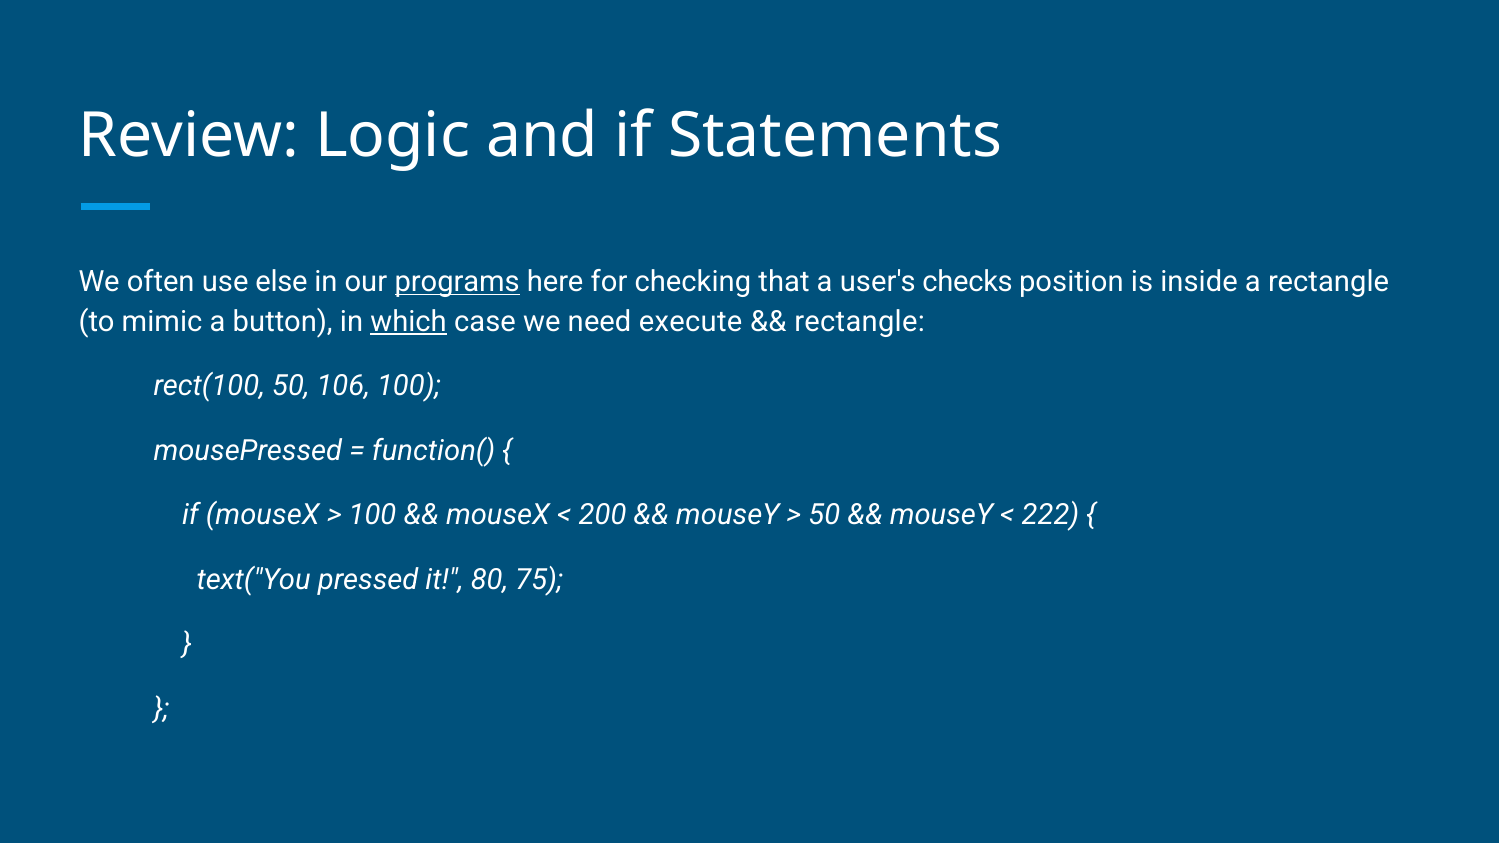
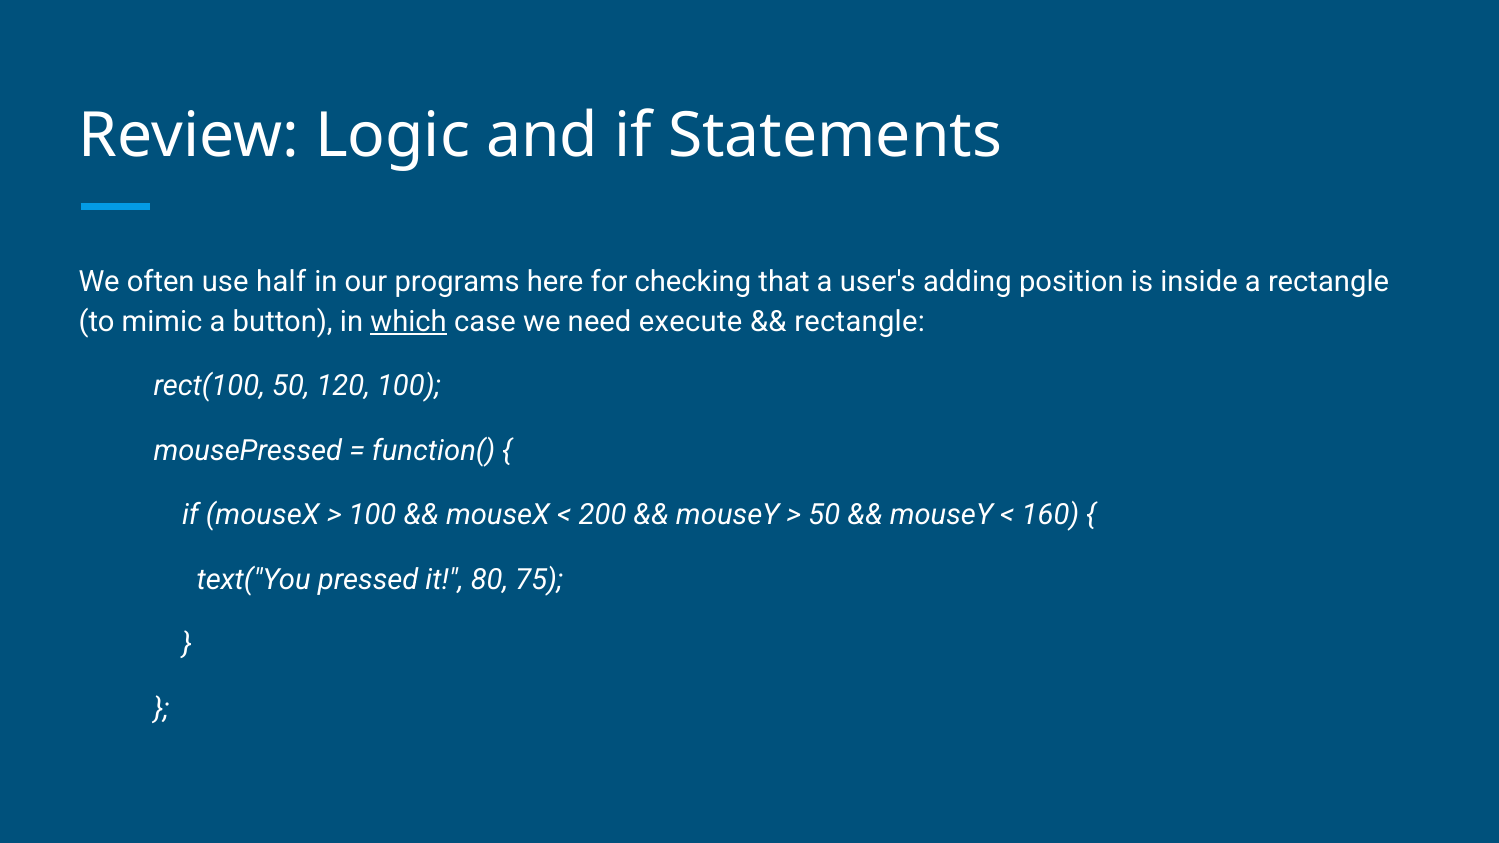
else: else -> half (281, 282)
programs underline: present -> none (457, 282)
checks: checks -> adding (967, 282)
106: 106 -> 120 (343, 386)
222: 222 -> 160 (1050, 515)
